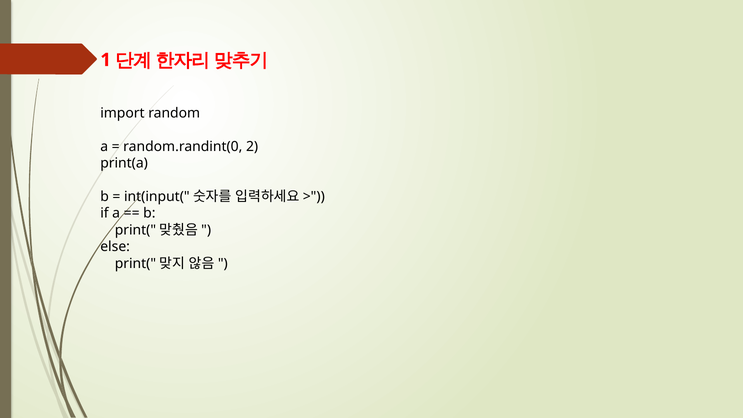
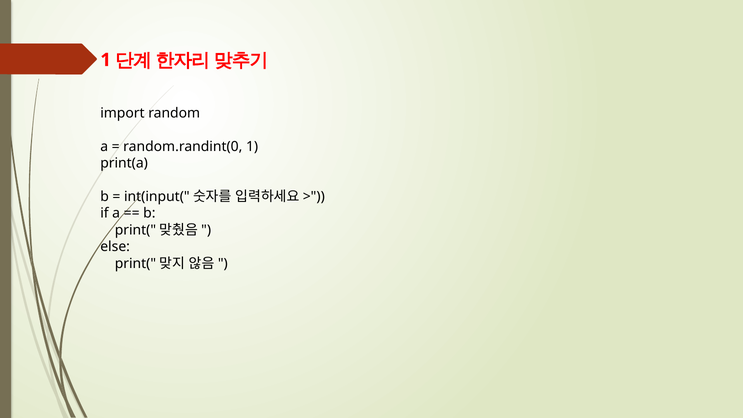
random.randint(0 2: 2 -> 1 (252, 146)
